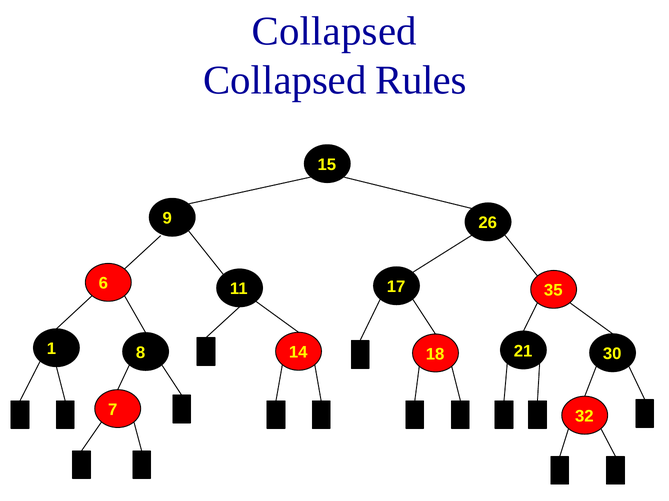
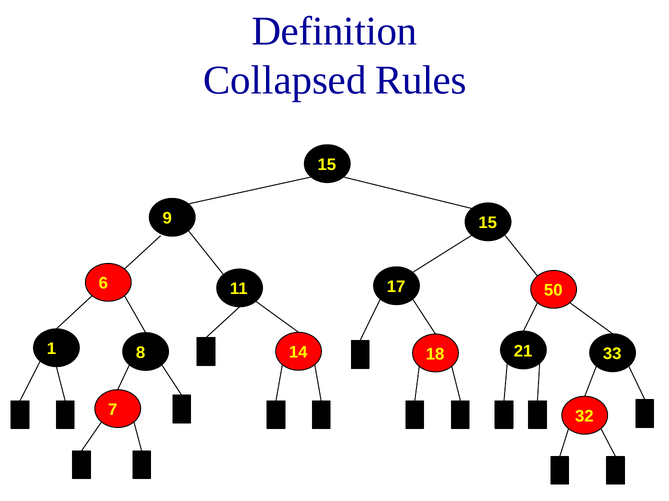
Collapsed: Collapsed -> Definition (334, 31)
9 26: 26 -> 15 (488, 223)
35: 35 -> 50 (553, 291)
30: 30 -> 33 (612, 354)
